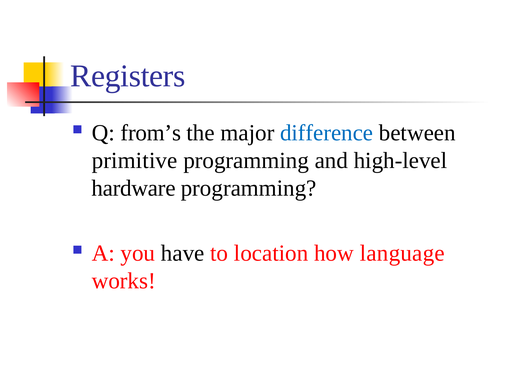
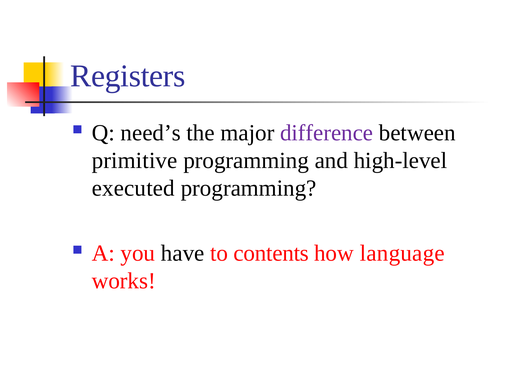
from’s: from’s -> need’s (151, 133)
difference colour: blue -> purple (327, 133)
hardware: hardware -> executed (133, 188)
location: location -> contents (271, 253)
